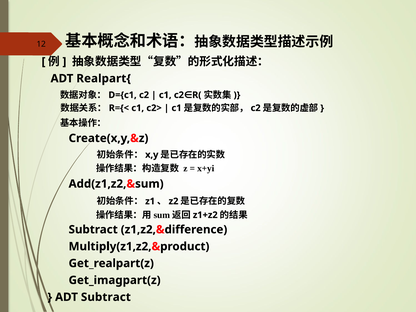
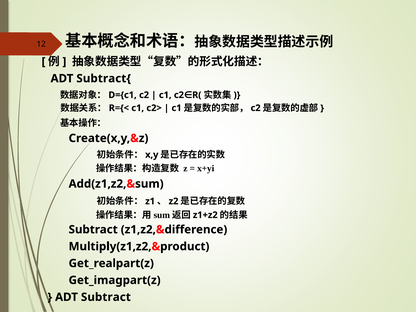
Realpart{: Realpart{ -> Subtract{ (104, 78)
